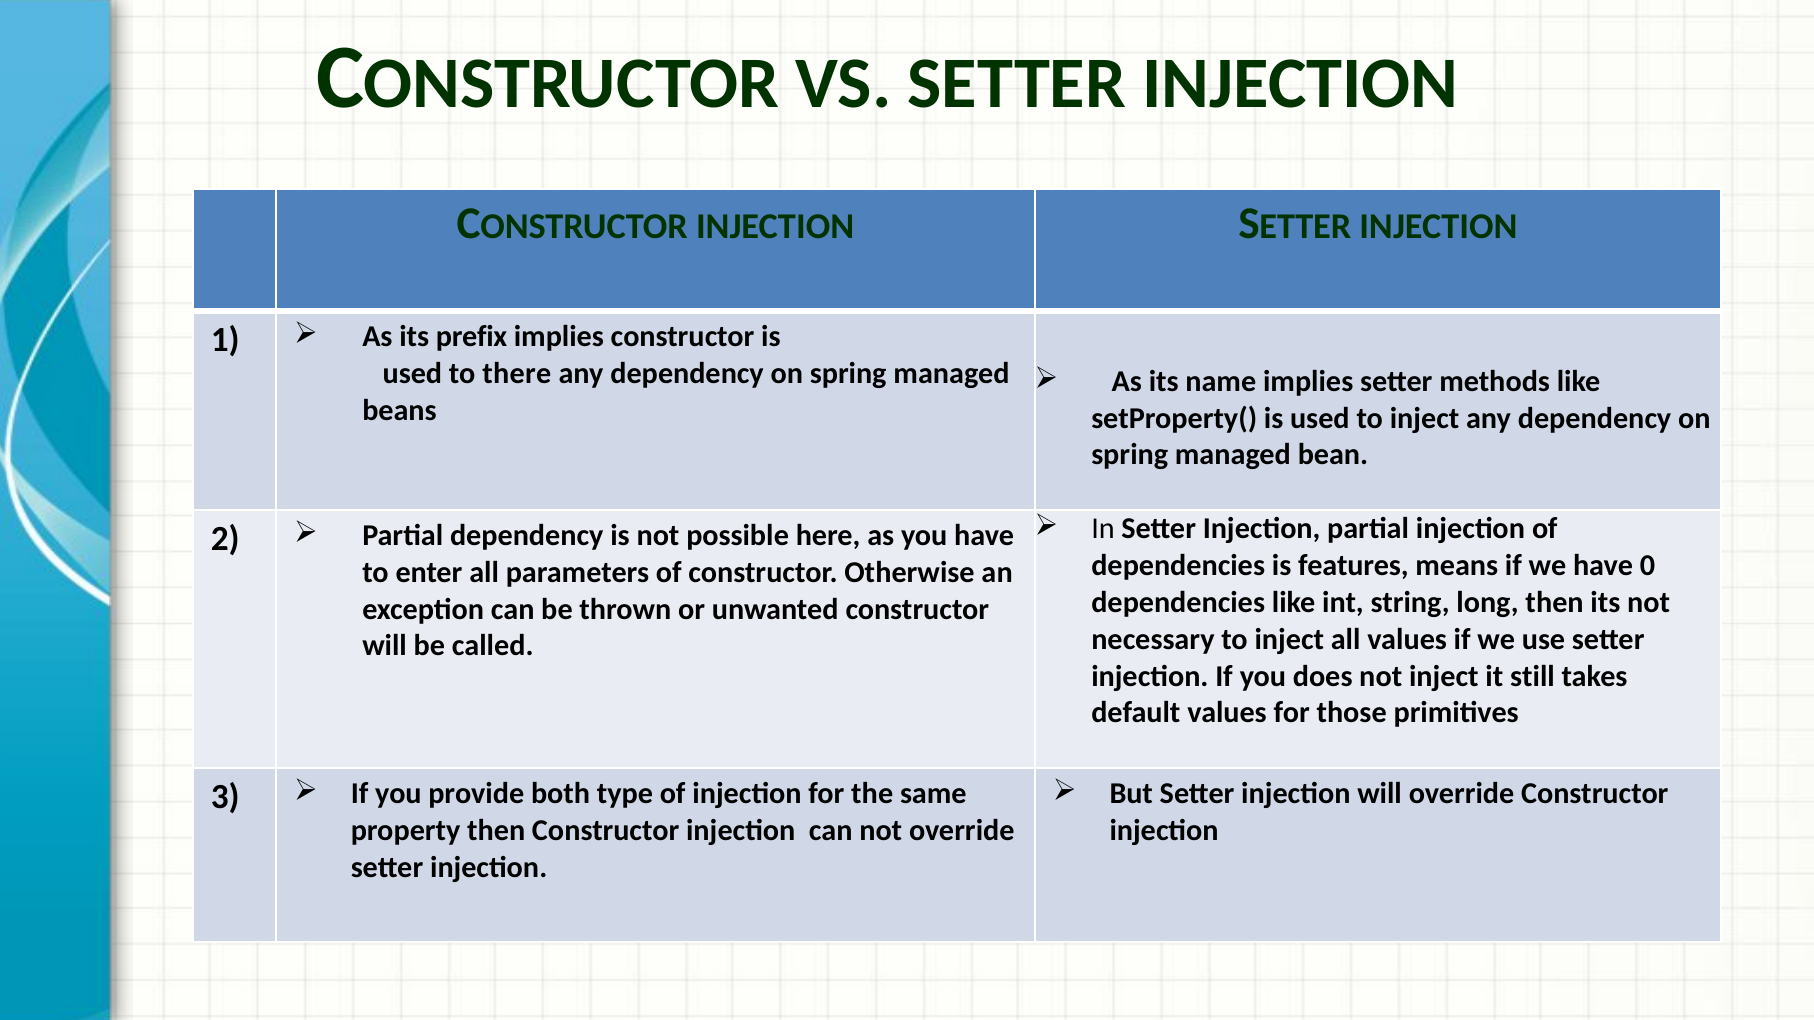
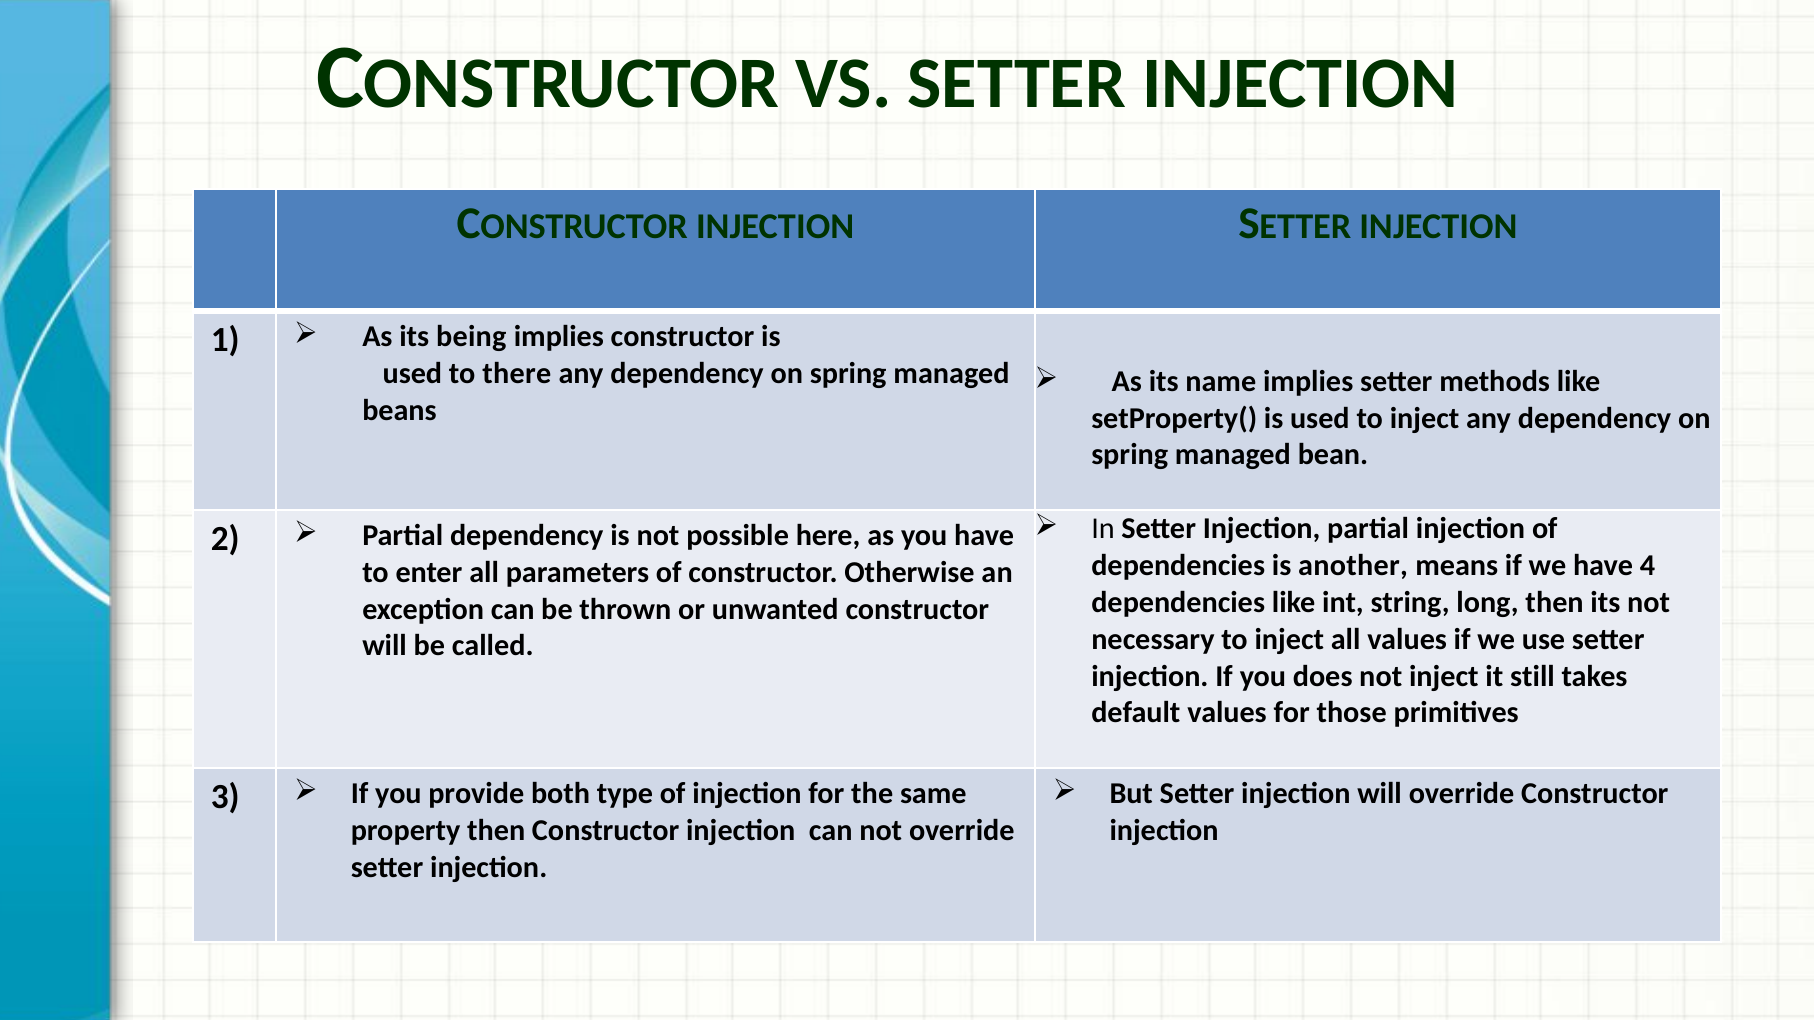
prefix: prefix -> being (471, 337)
features: features -> another (1353, 566)
0: 0 -> 4 (1647, 566)
